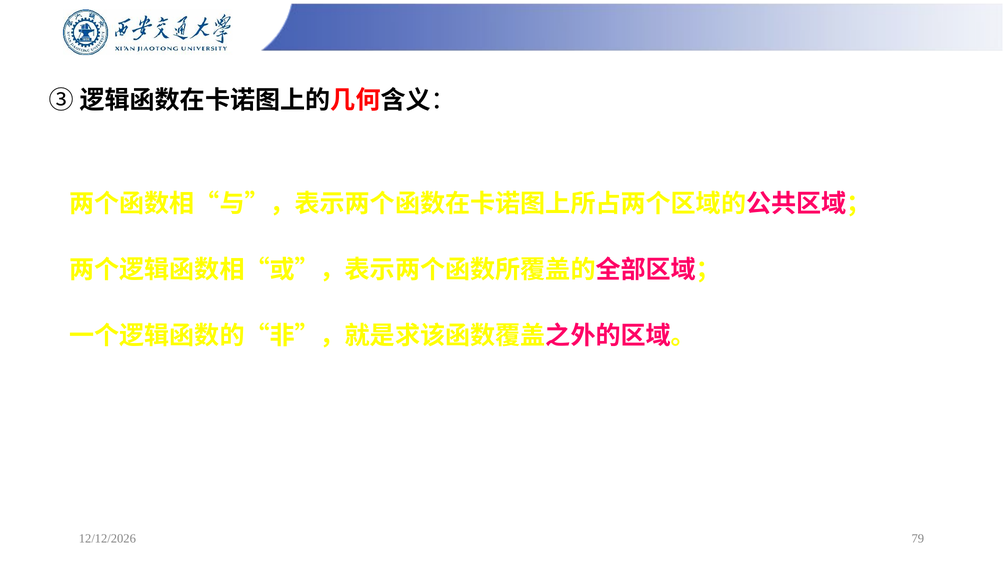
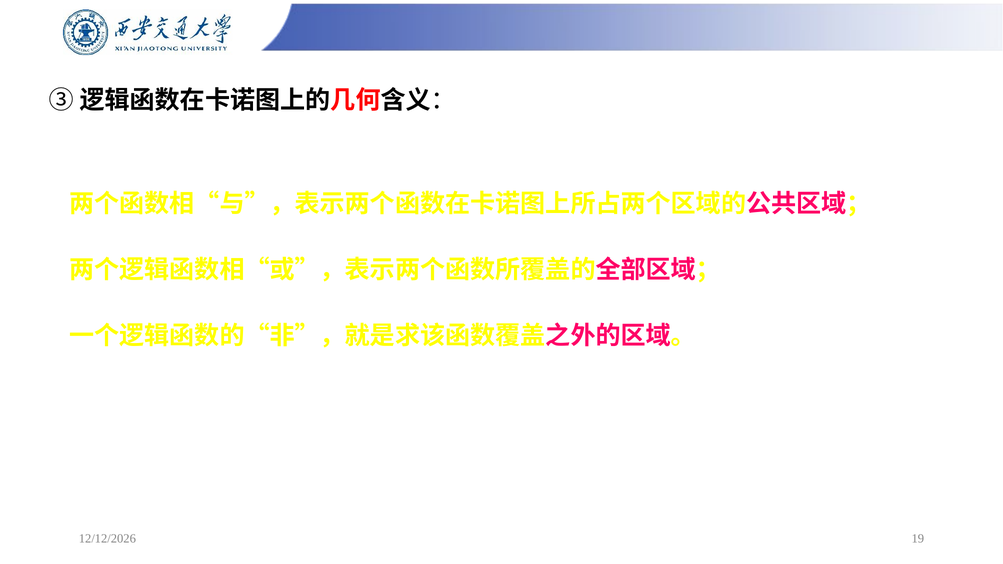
79: 79 -> 19 (918, 539)
